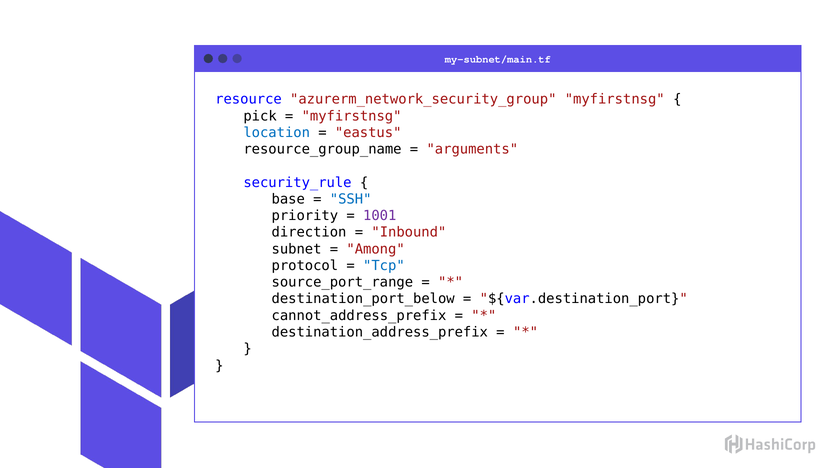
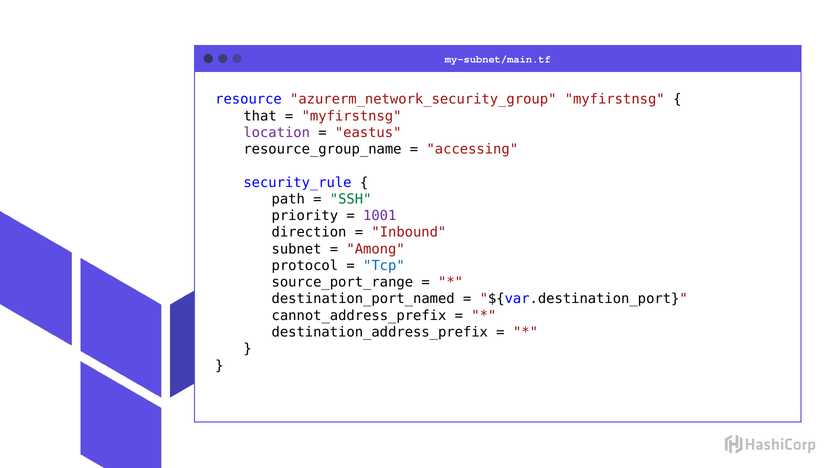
pick: pick -> that (260, 116)
location colour: blue -> purple (277, 133)
arguments: arguments -> accessing (472, 149)
base: base -> path (288, 199)
SSH colour: blue -> green (351, 199)
destination_port_below: destination_port_below -> destination_port_named (363, 299)
